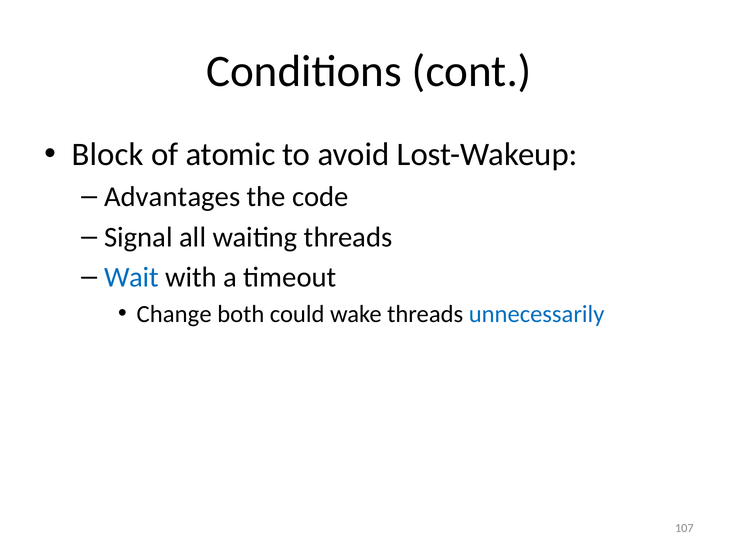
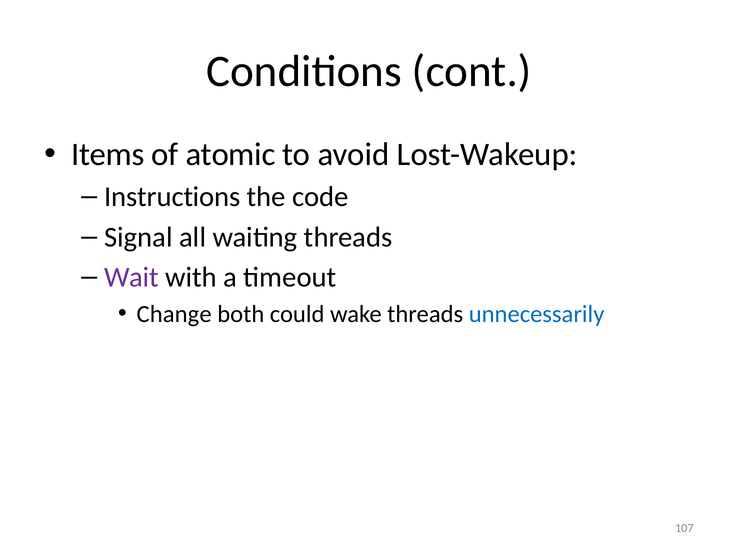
Block: Block -> Items (108, 155)
Advantages: Advantages -> Instructions (172, 197)
Wait colour: blue -> purple (132, 278)
